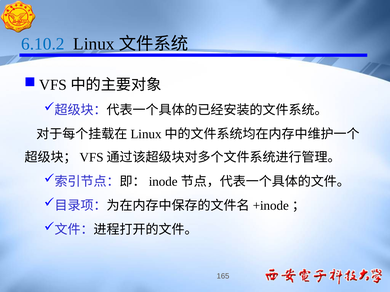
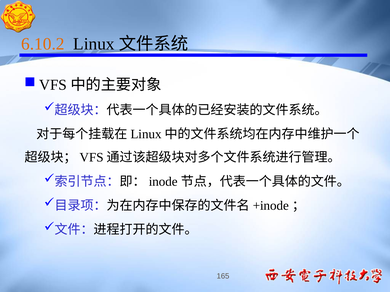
6.10.2 colour: blue -> orange (43, 44)
